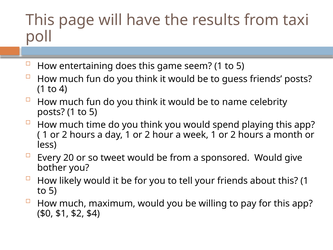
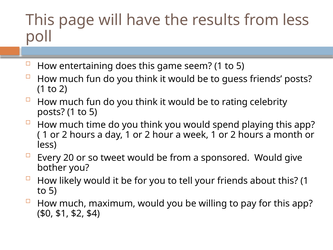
from taxi: taxi -> less (296, 20)
to 4: 4 -> 2 (63, 89)
name: name -> rating (235, 102)
